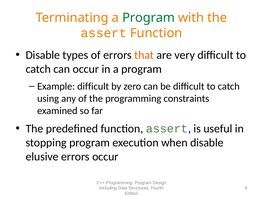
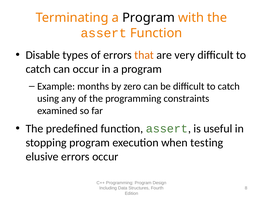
Program colour: green -> black (149, 18)
Example difficult: difficult -> months (93, 86)
when disable: disable -> testing (207, 143)
